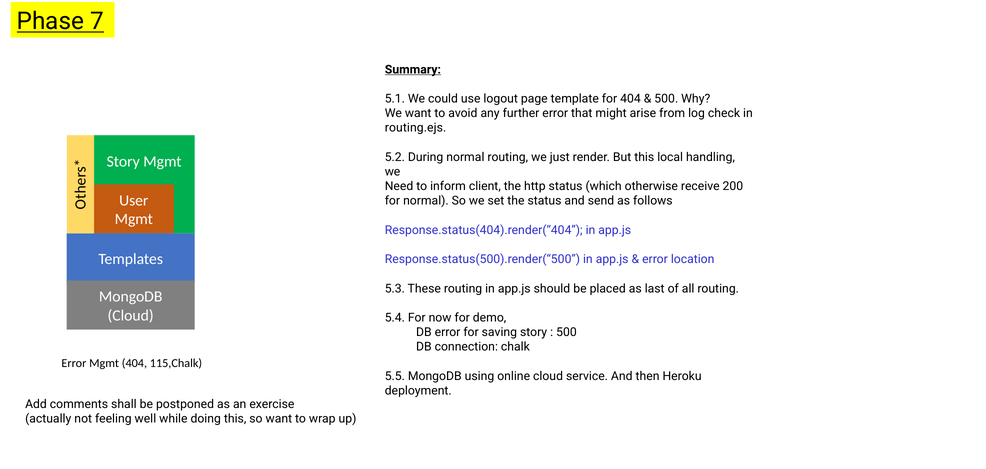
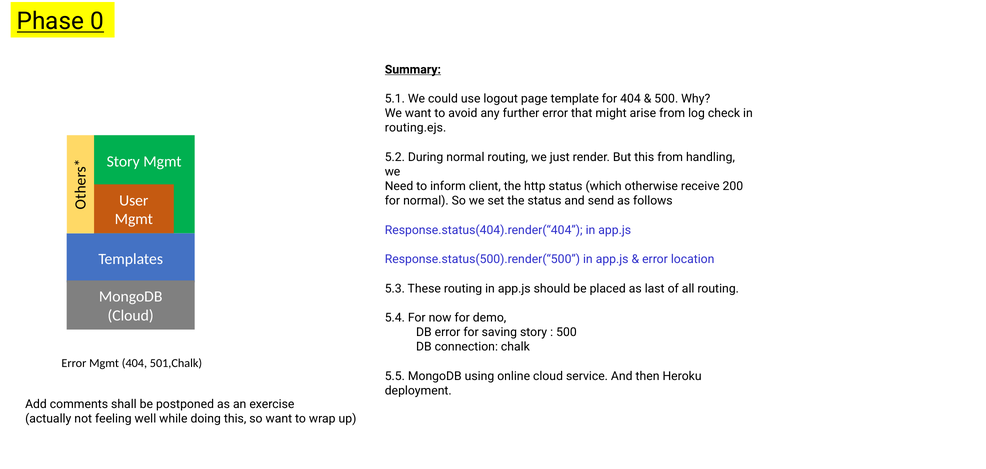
7: 7 -> 0 (97, 21)
this local: local -> from (670, 157)
115,Chalk: 115,Chalk -> 501,Chalk (176, 364)
